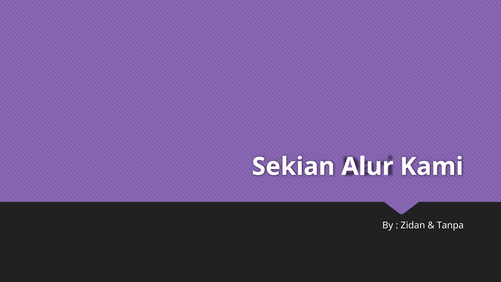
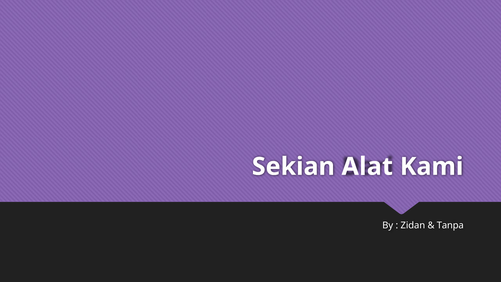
Alur: Alur -> Alat (367, 166)
